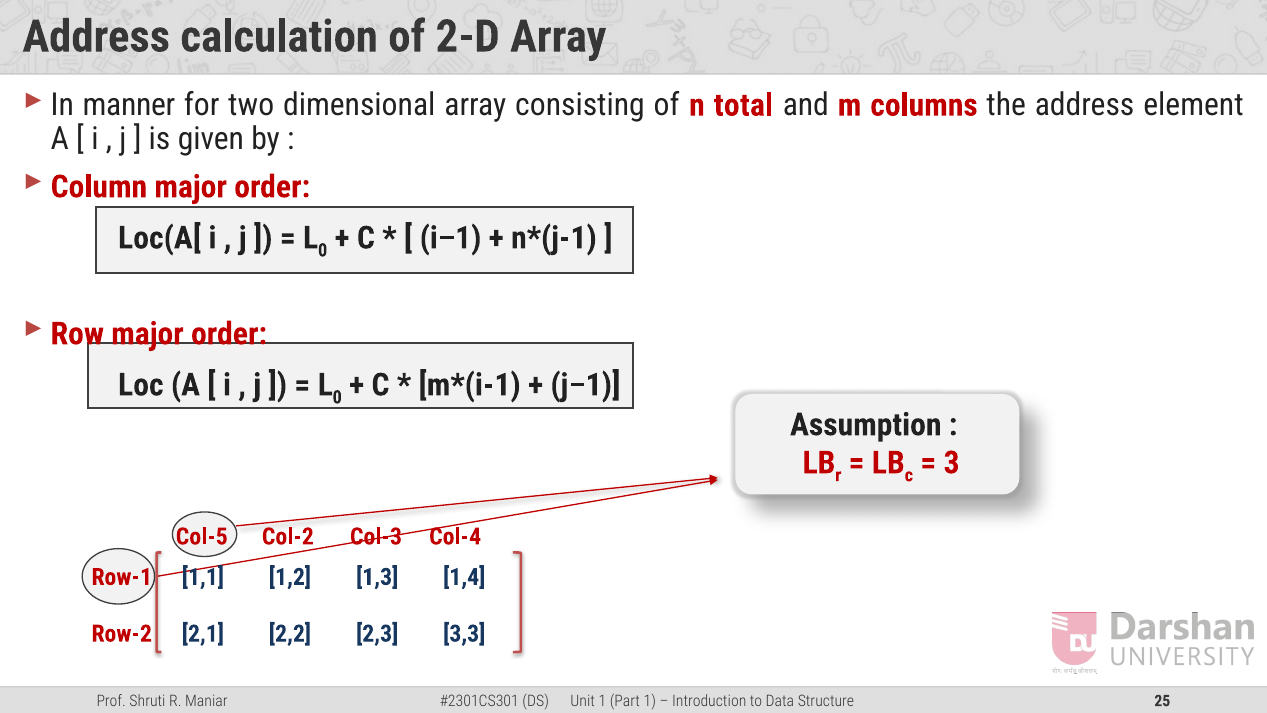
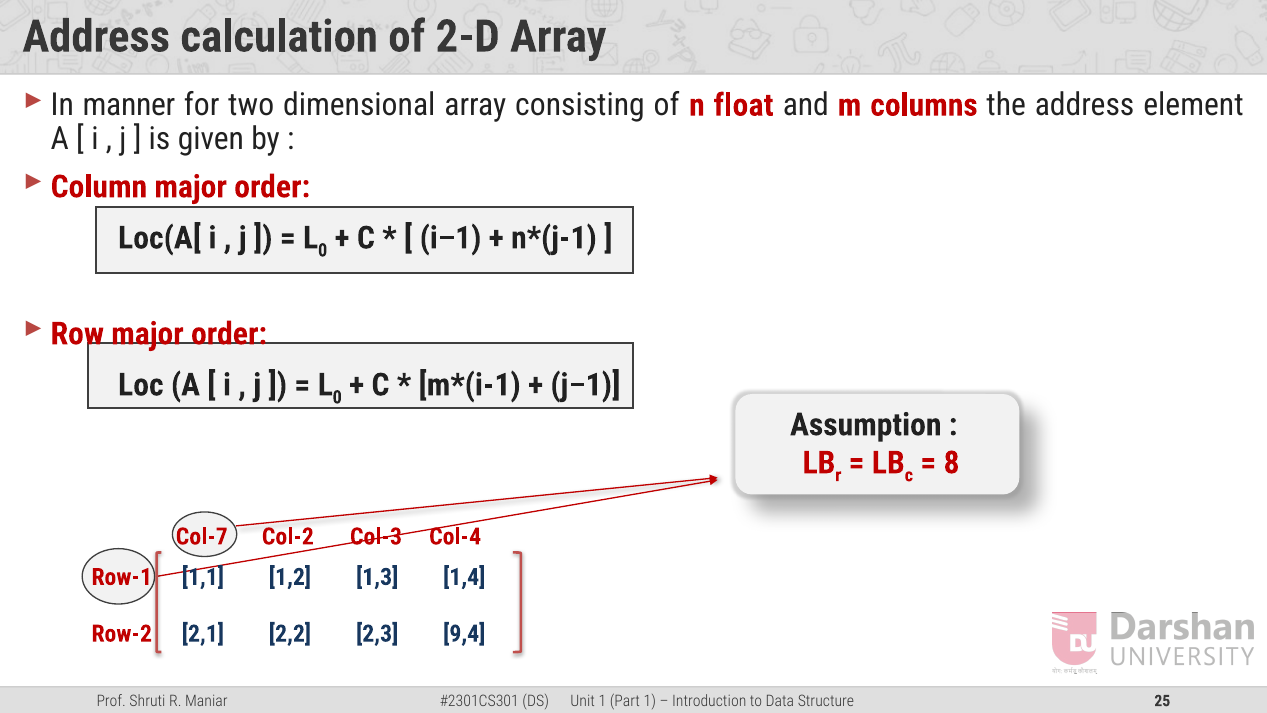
total: total -> float (744, 105)
3: 3 -> 8 (952, 463)
Col-5: Col-5 -> Col-7 (202, 536)
3,3: 3,3 -> 9,4 (464, 633)
